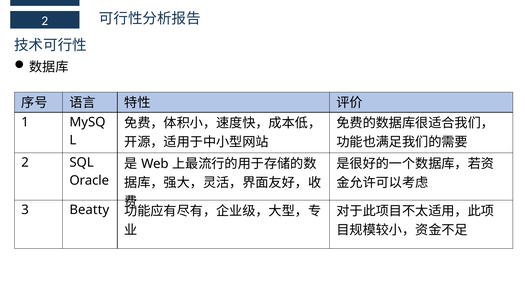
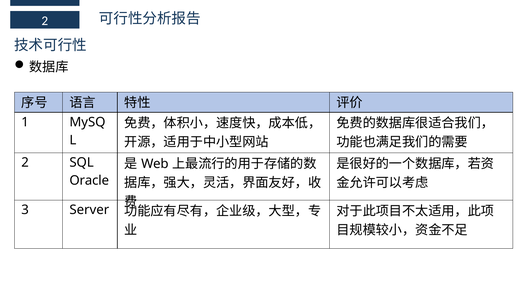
Beatty: Beatty -> Server (89, 210)
